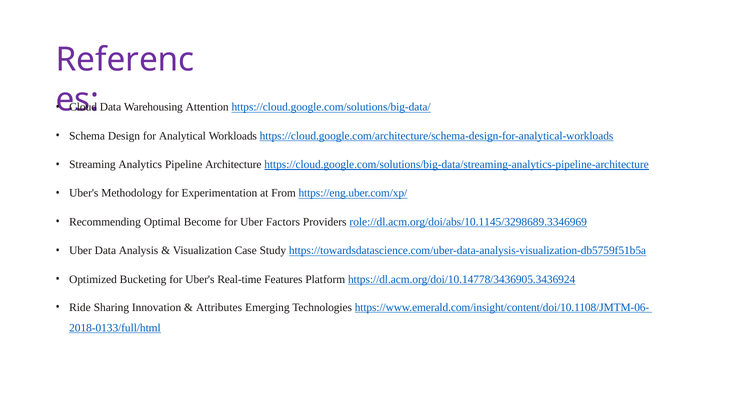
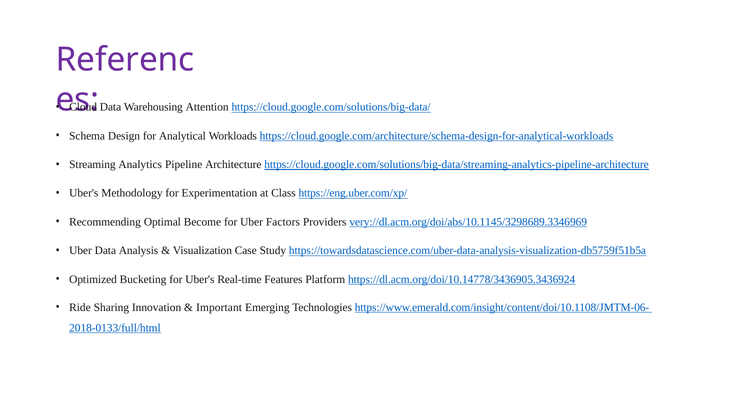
From: From -> Class (284, 193)
role://dl.acm.org/doi/abs/10.1145/3298689.3346969: role://dl.acm.org/doi/abs/10.1145/3298689.3346969 -> very://dl.acm.org/doi/abs/10.1145/3298689.3346969 (468, 222)
Attributes: Attributes -> Important (219, 307)
